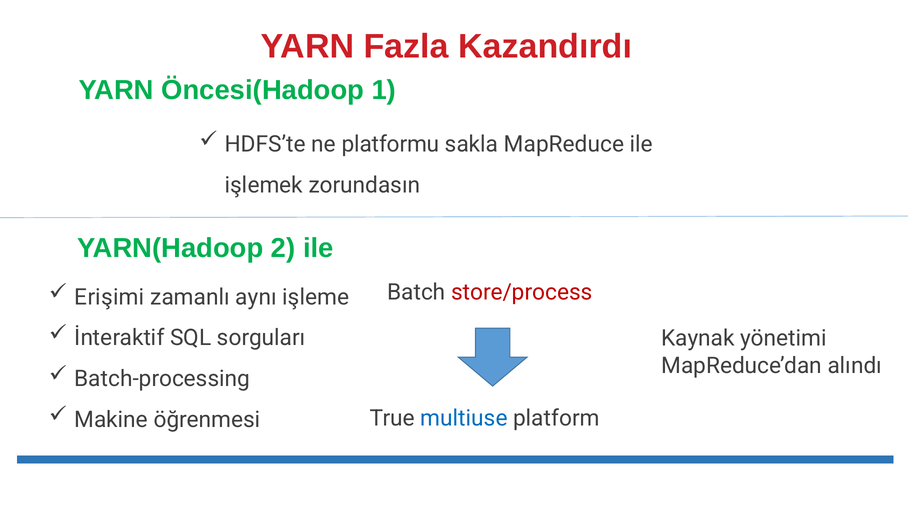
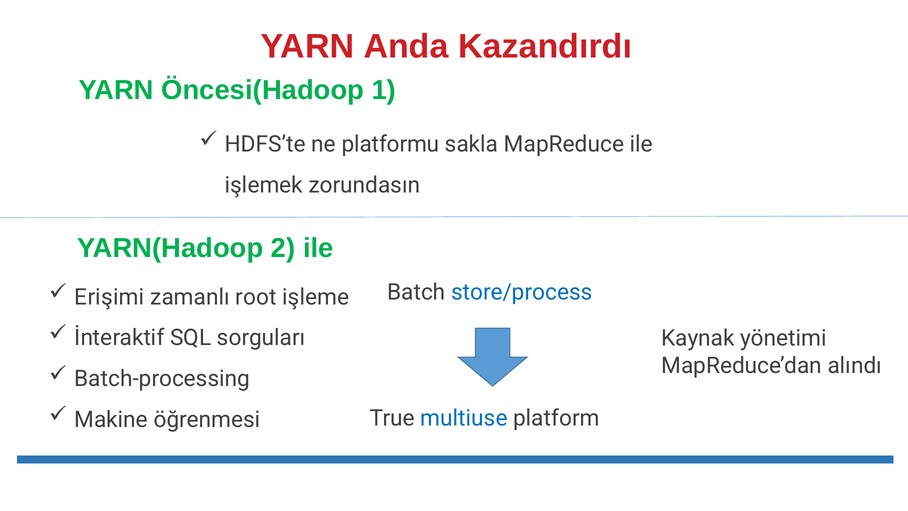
Fazla: Fazla -> Anda (406, 46)
store/process colour: red -> blue (522, 292)
aynı: aynı -> root (256, 297)
